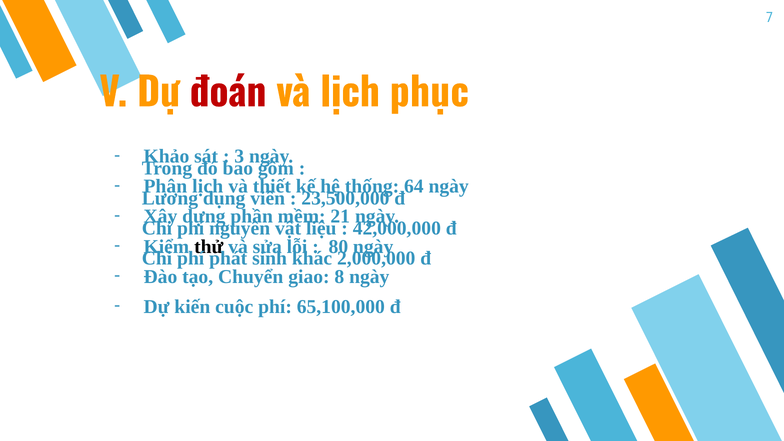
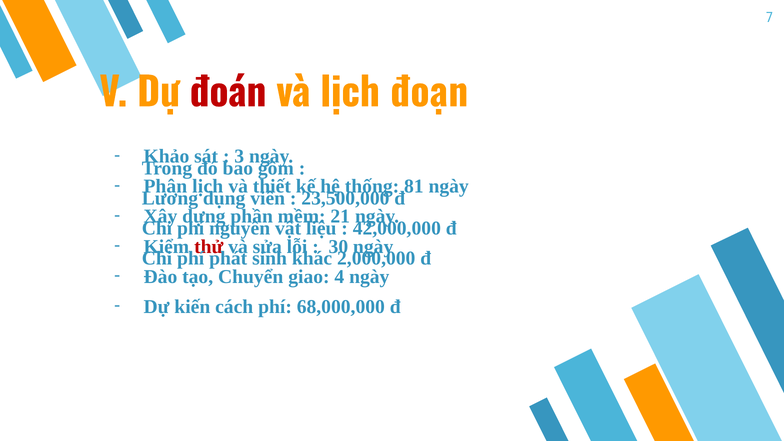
phục: phục -> đoạn (429, 93)
64: 64 -> 81 (414, 186)
thử colour: black -> red (209, 247)
80: 80 -> 30 (338, 247)
8: 8 -> 4 (339, 277)
cuộc: cuộc -> cách (234, 307)
65,100,000: 65,100,000 -> 68,000,000 (341, 307)
